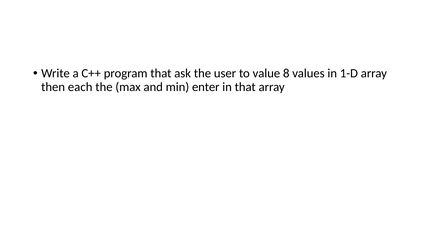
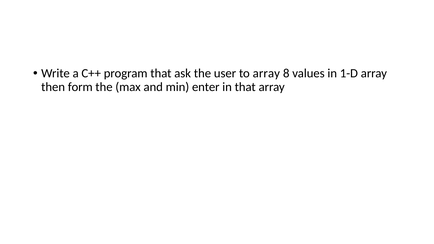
to value: value -> array (266, 73)
each: each -> form (80, 87)
